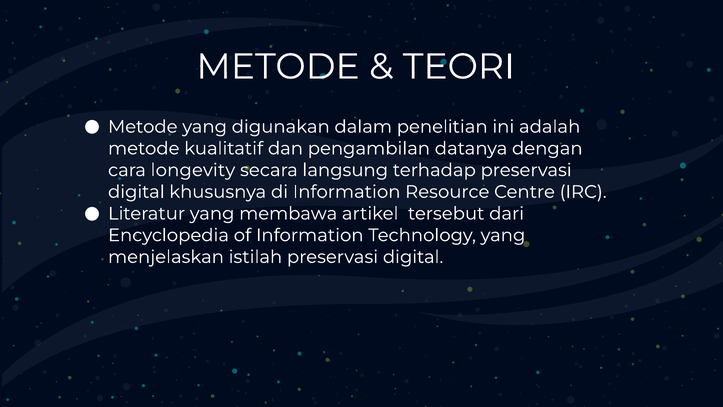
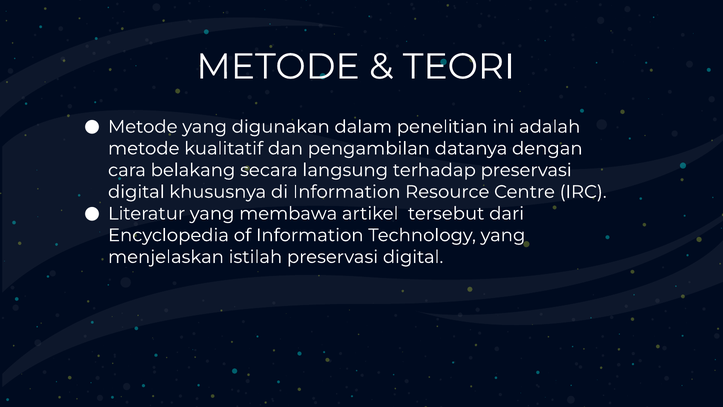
longevity: longevity -> belakang (193, 170)
